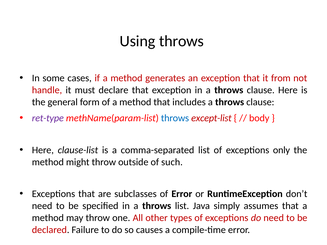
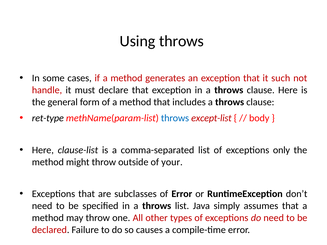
from: from -> such (281, 78)
ret-type colour: purple -> black (48, 118)
such: such -> your (172, 162)
